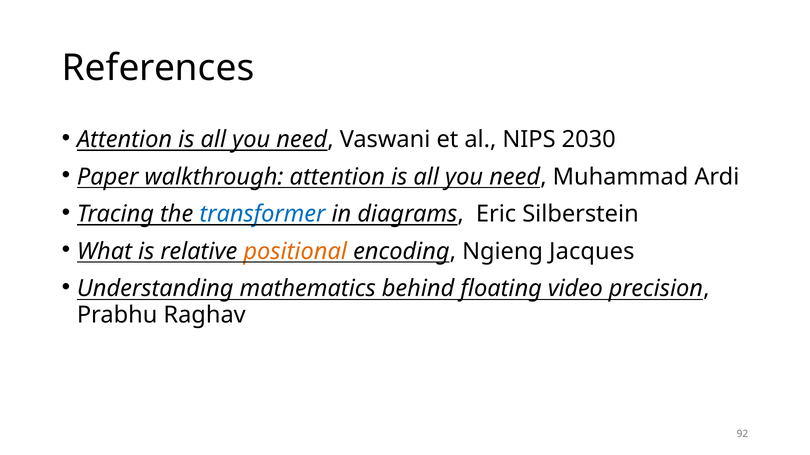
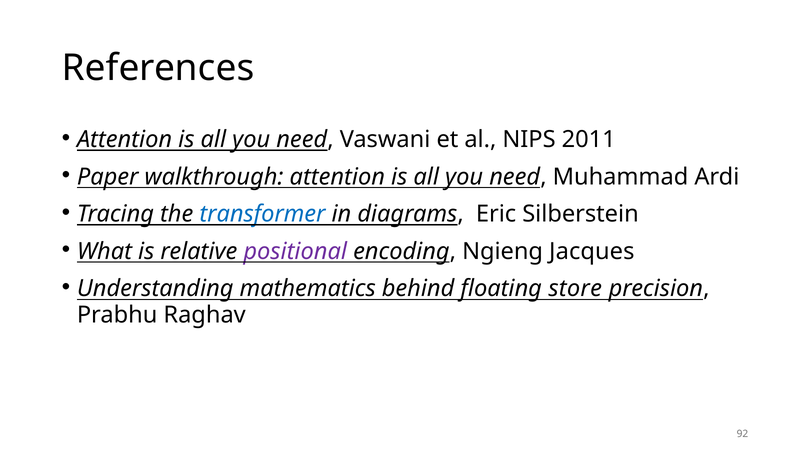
2030: 2030 -> 2011 (589, 140)
positional colour: orange -> purple (295, 252)
video: video -> store (575, 289)
